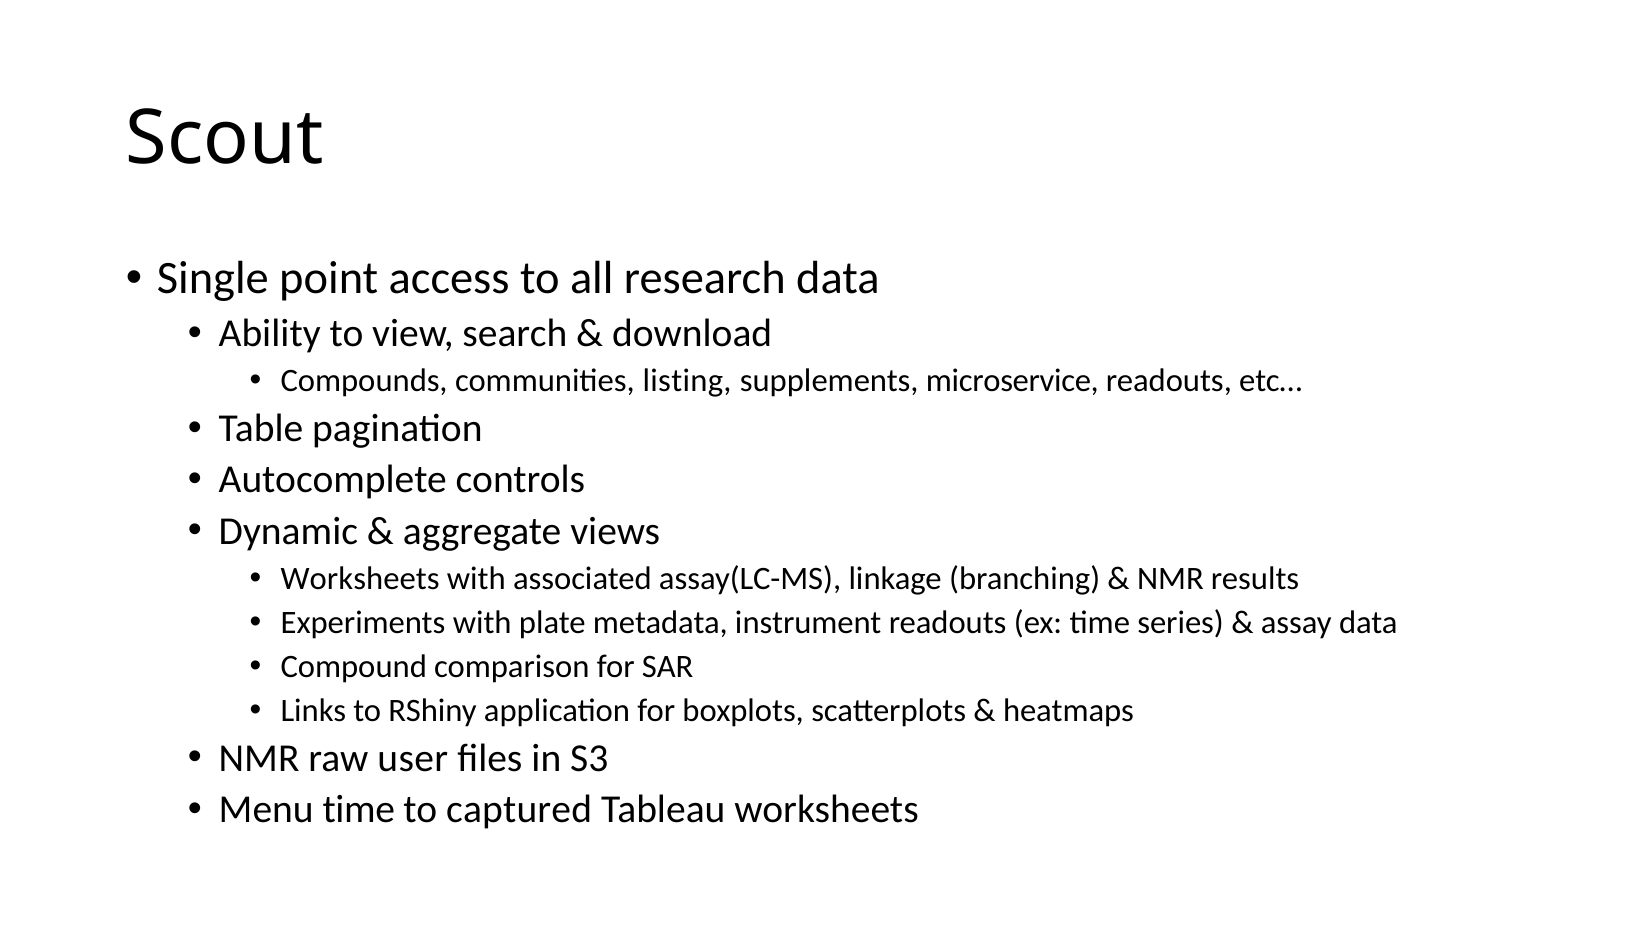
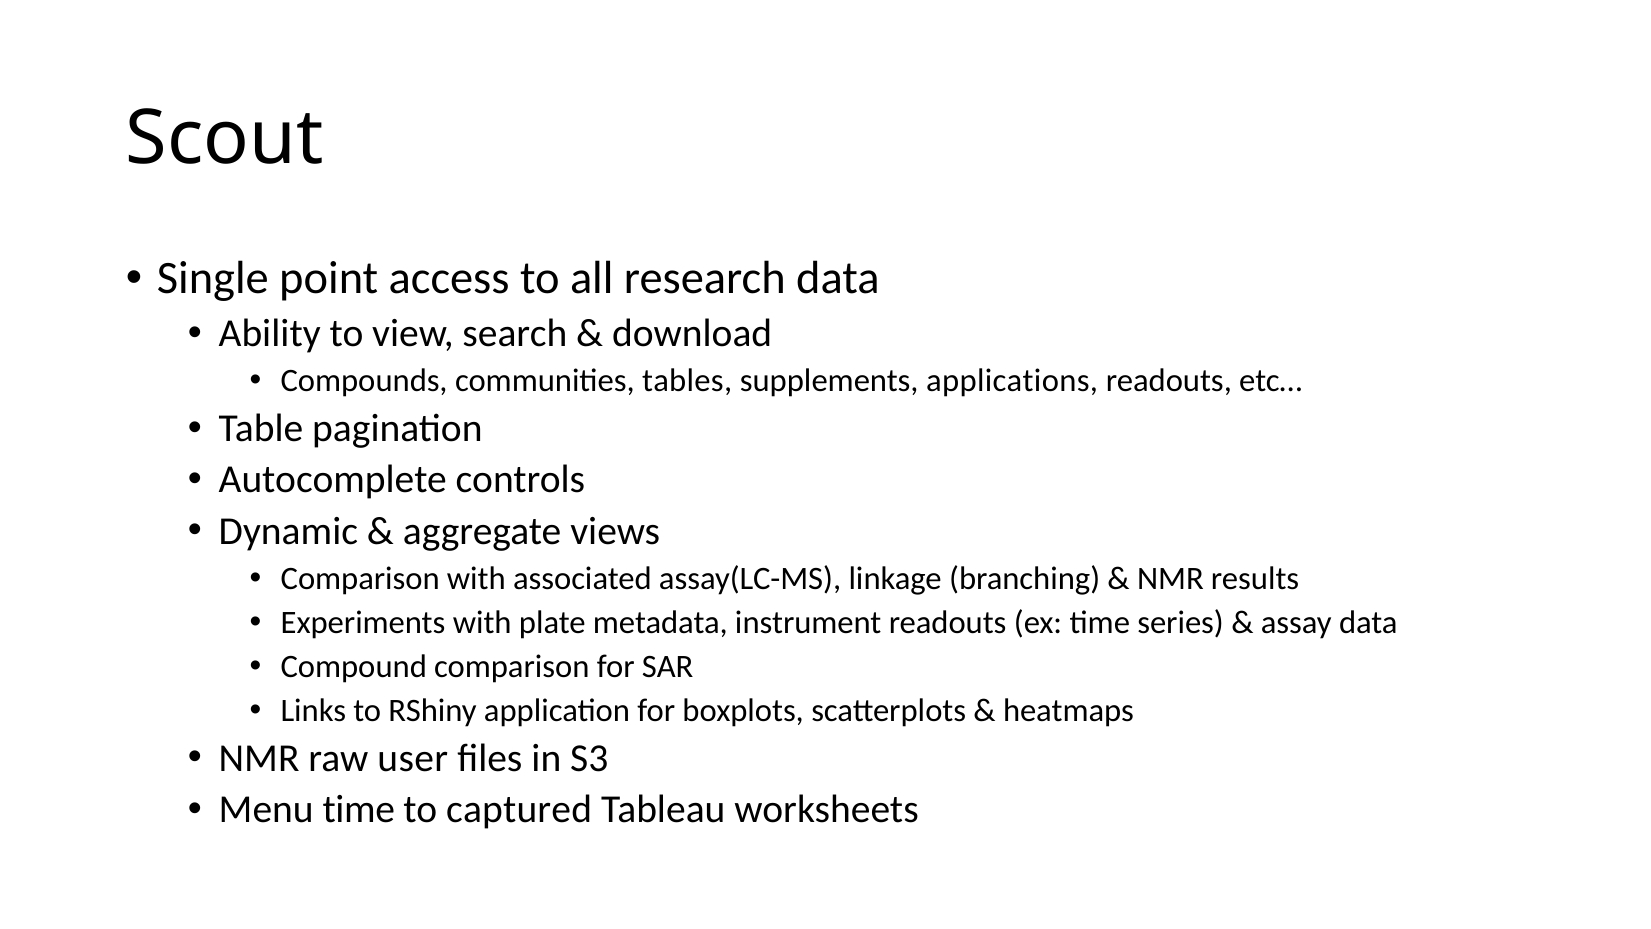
listing: listing -> tables (687, 381)
microservice: microservice -> applications (1012, 381)
Worksheets: Worksheets -> Comparison (360, 579)
